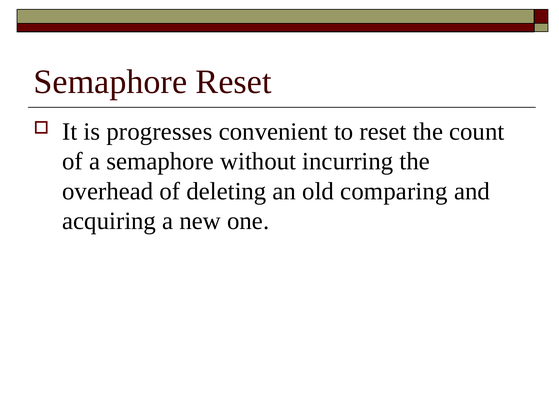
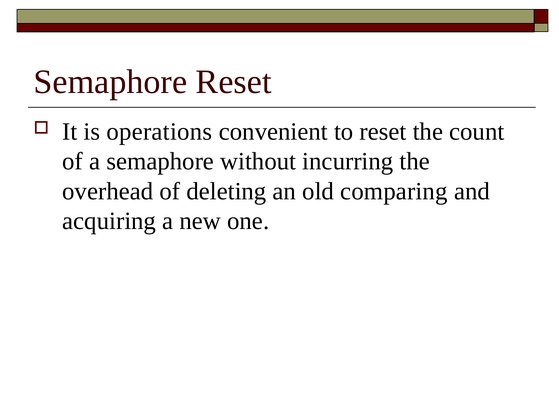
progresses: progresses -> operations (159, 131)
